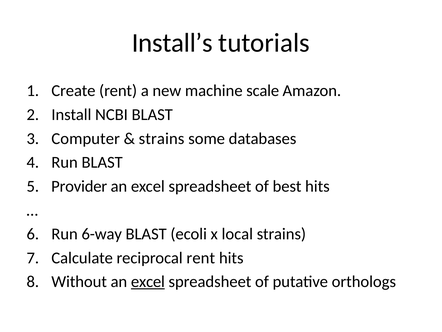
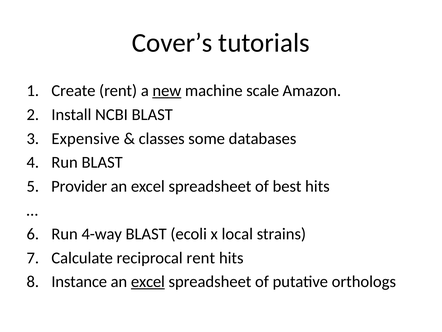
Install’s: Install’s -> Cover’s (172, 43)
new underline: none -> present (167, 91)
Computer: Computer -> Expensive (86, 138)
strains: strains -> classes (162, 138)
6-way: 6-way -> 4-way (102, 234)
Without: Without -> Instance (79, 281)
